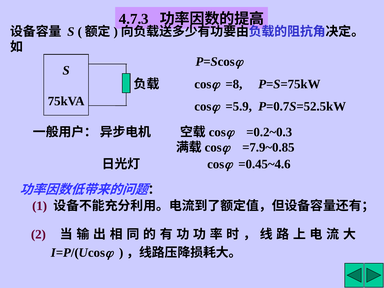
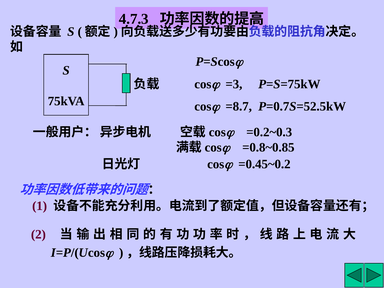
=8: =8 -> =3 (234, 84)
=5.9: =5.9 -> =8.7 (239, 106)
=7.9~0.85: =7.9~0.85 -> =0.8~0.85 (268, 147)
=0.45~4.6: =0.45~4.6 -> =0.45~0.2 (264, 164)
